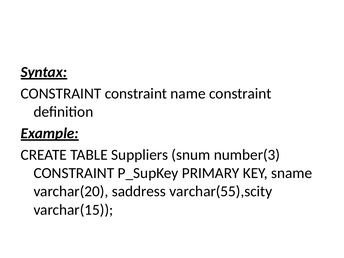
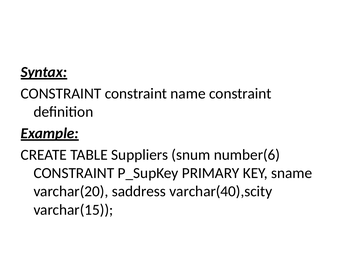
number(3: number(3 -> number(6 (247, 155)
varchar(55),scity: varchar(55),scity -> varchar(40),scity (221, 191)
